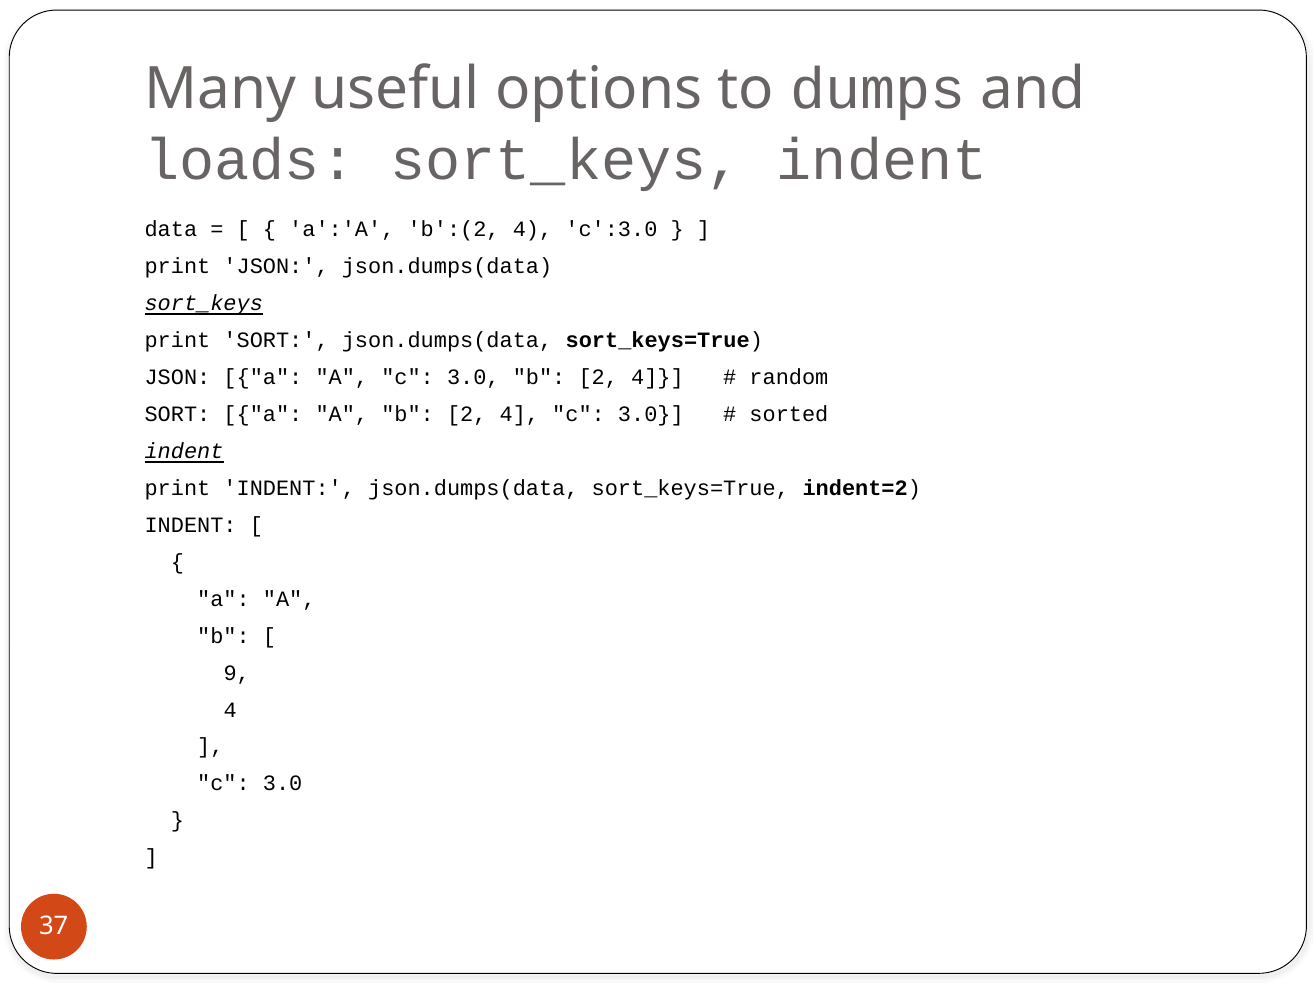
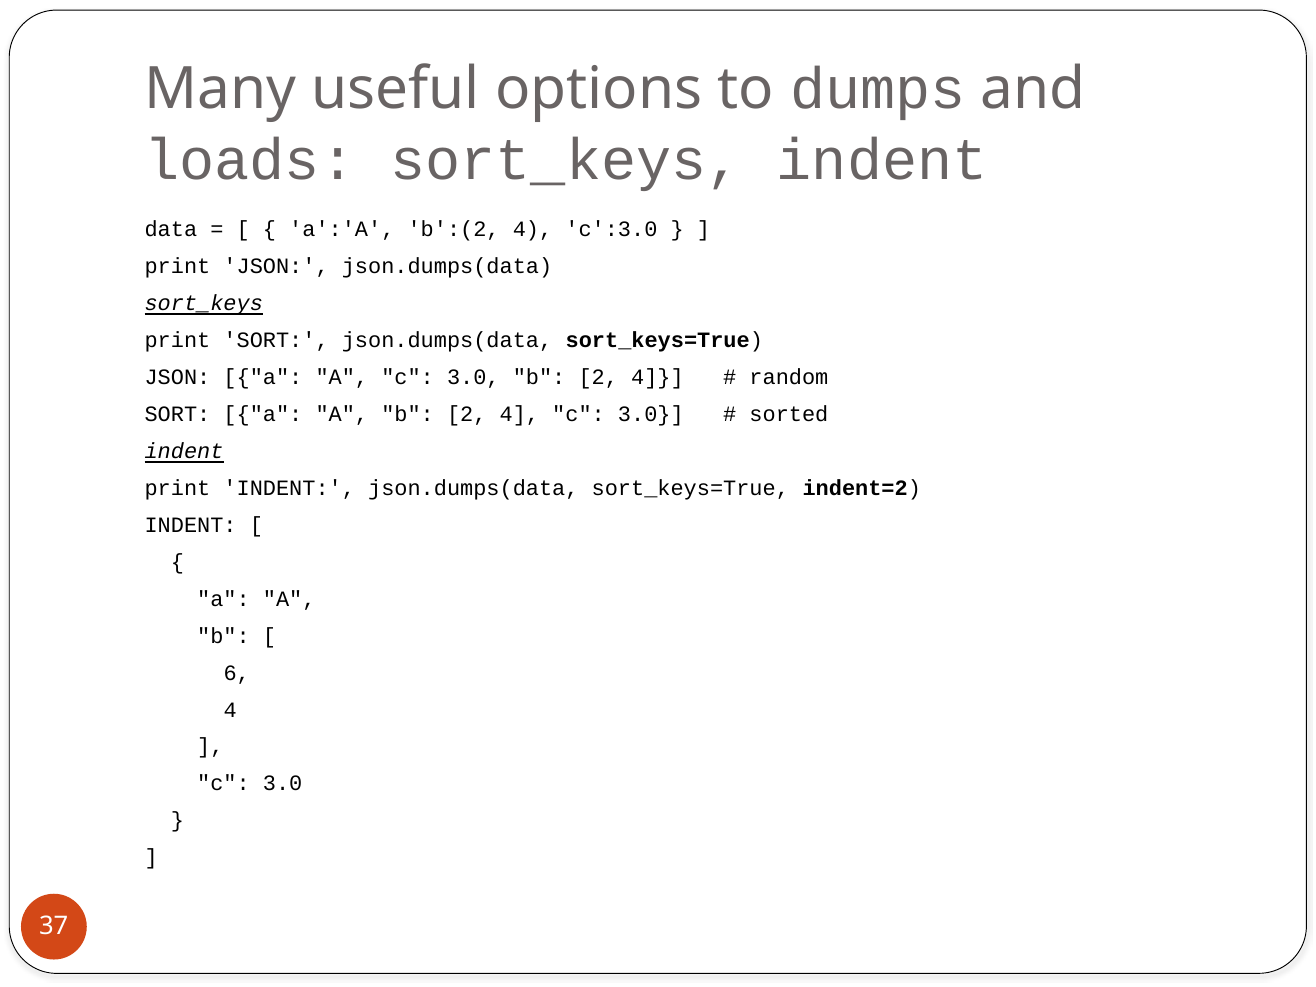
9: 9 -> 6 (237, 673)
